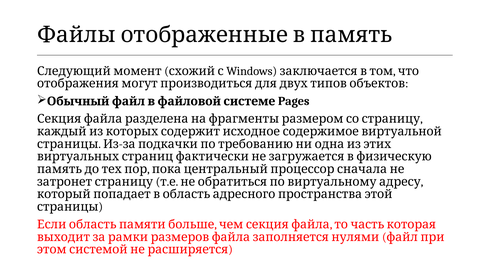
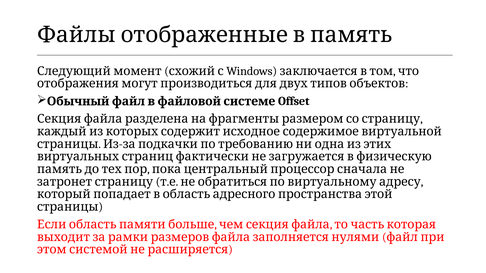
Pages: Pages -> Offset (294, 101)
